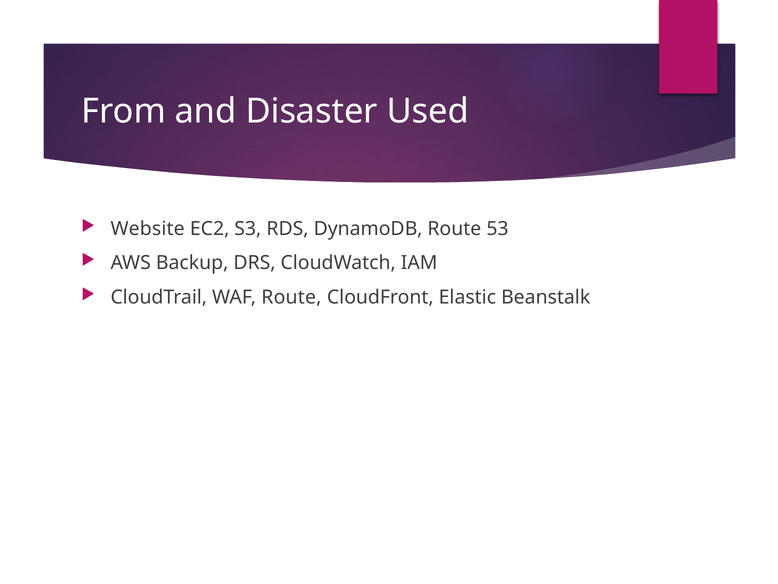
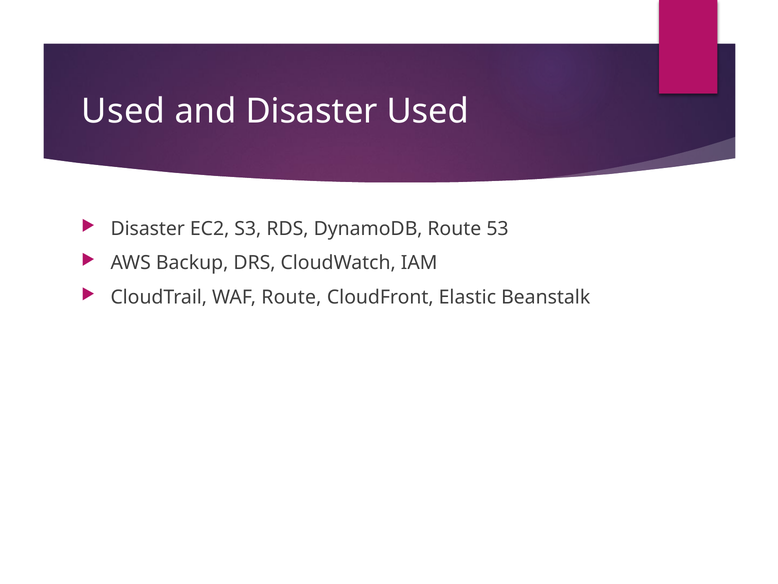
From: From -> Used (123, 111)
Website: Website -> Disaster (148, 229)
